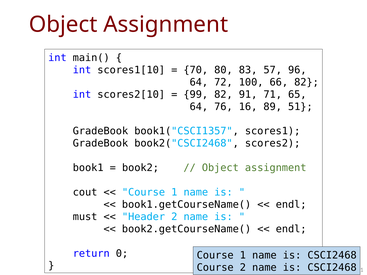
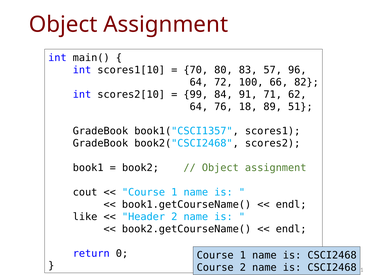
99 82: 82 -> 84 (223, 95)
65: 65 -> 62 (297, 95)
16: 16 -> 18 (248, 107)
must: must -> like (85, 217)
